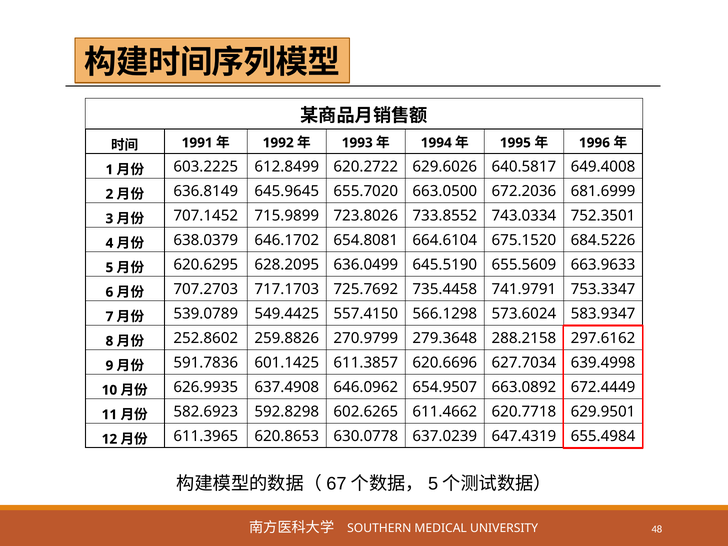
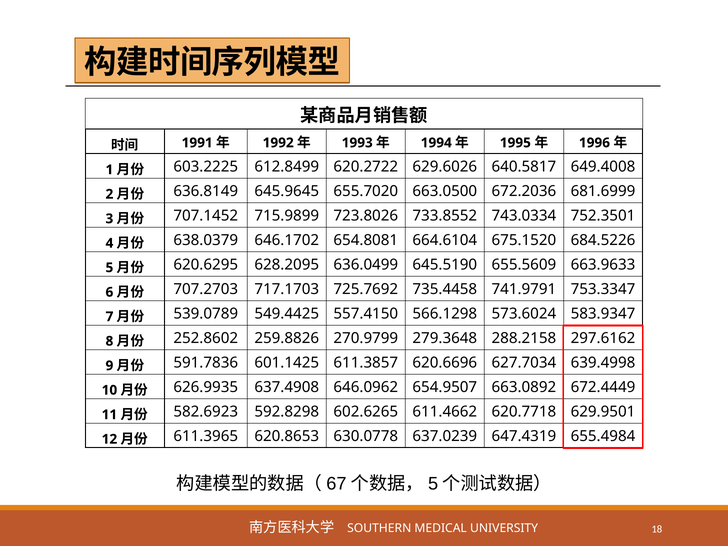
48: 48 -> 18 (657, 529)
